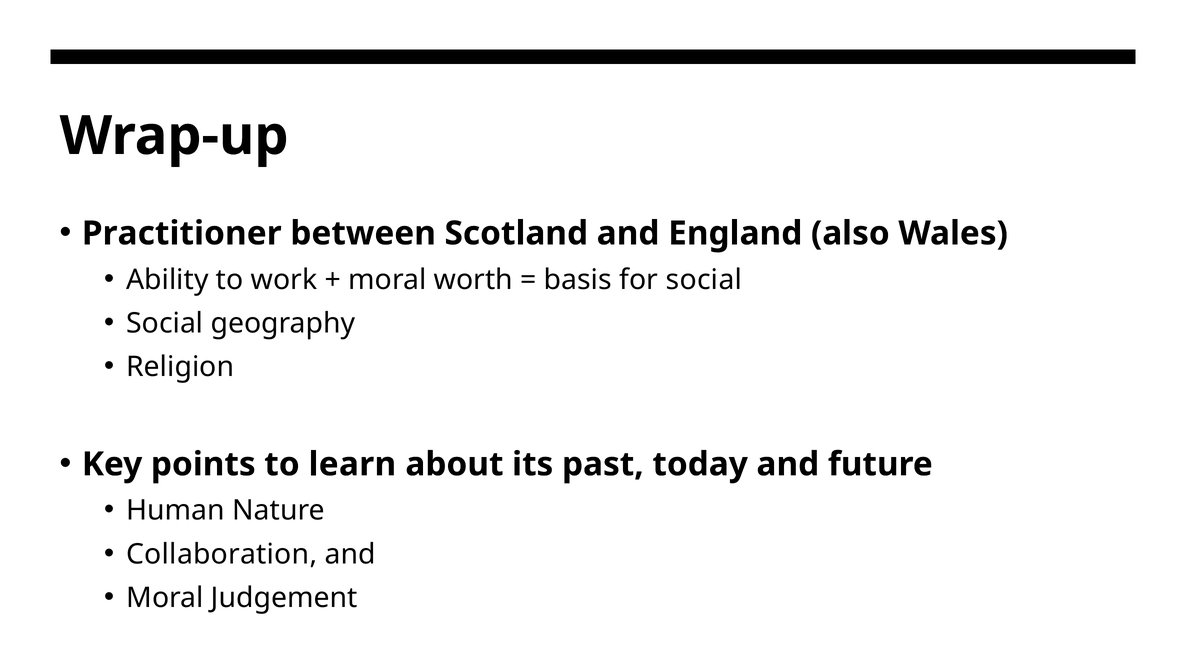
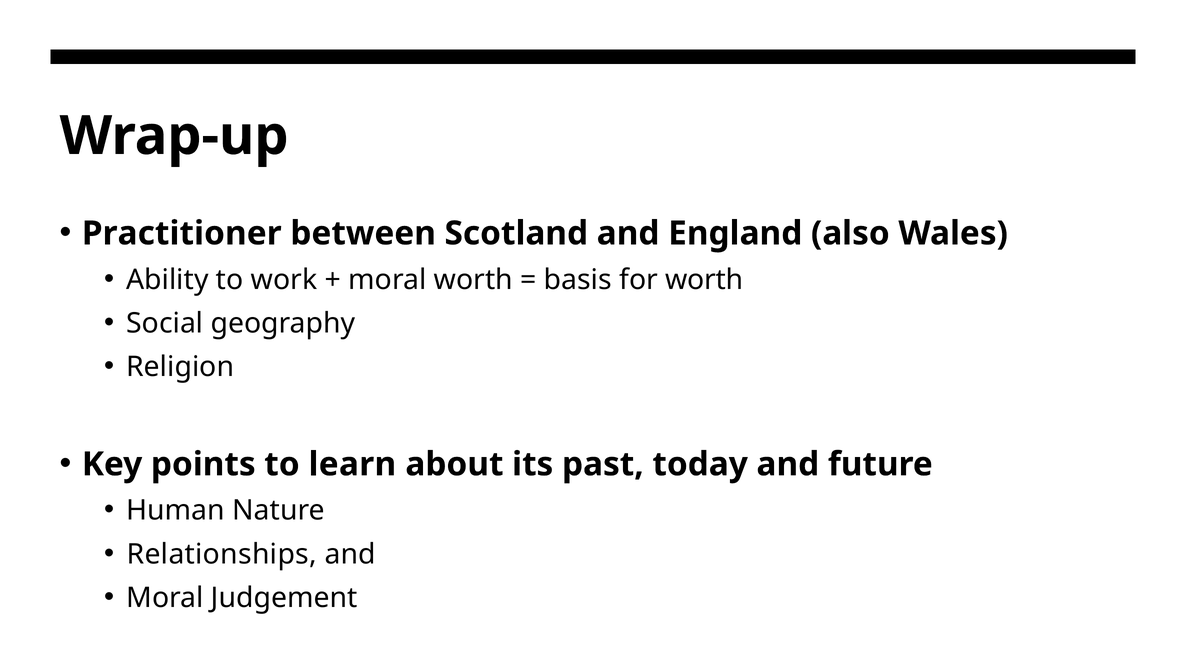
for social: social -> worth (704, 280)
Collaboration: Collaboration -> Relationships (222, 554)
